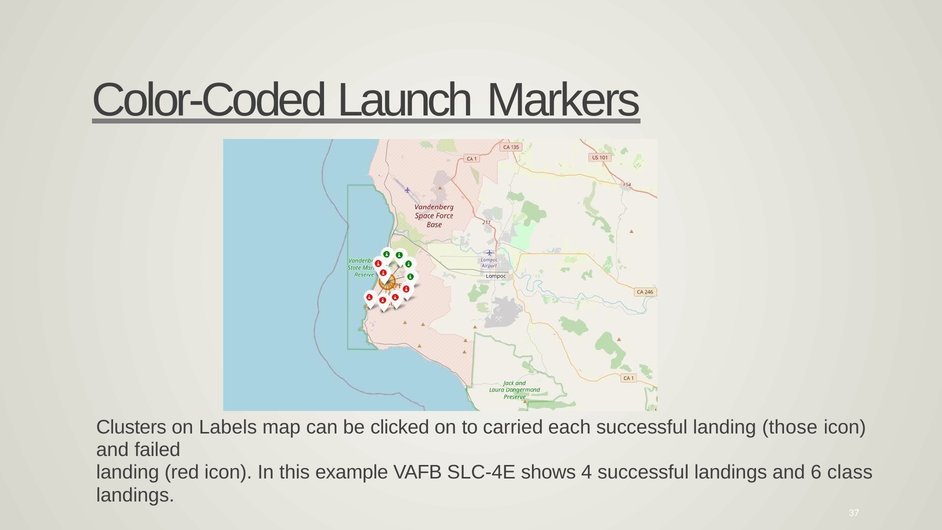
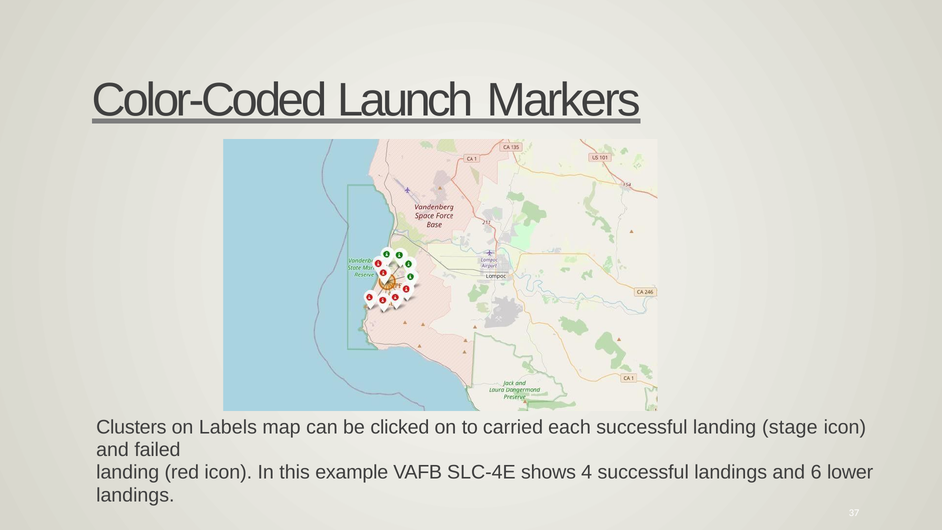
those: those -> stage (790, 427)
class: class -> lower (850, 472)
